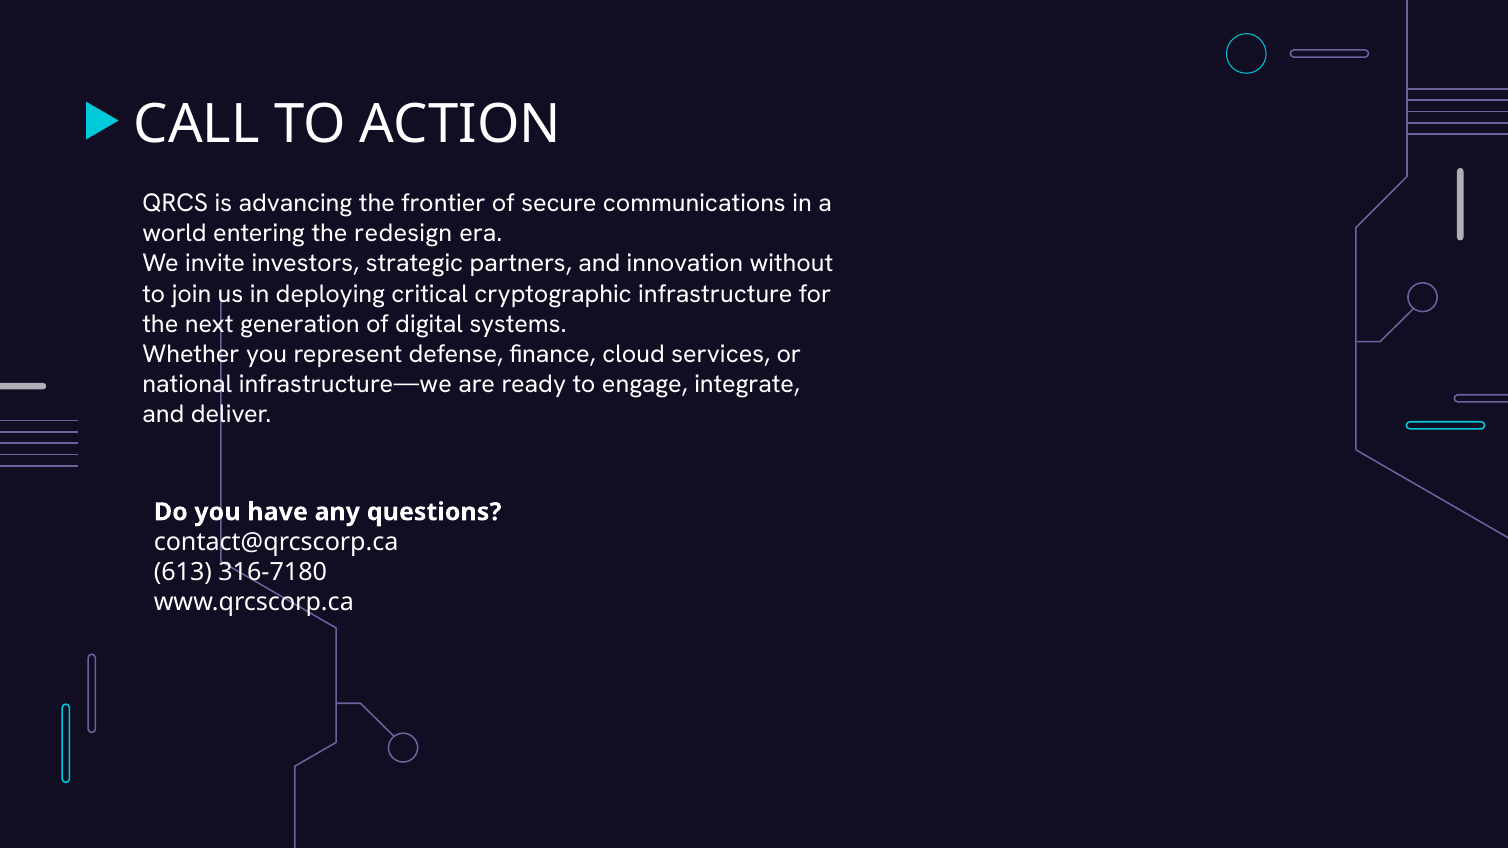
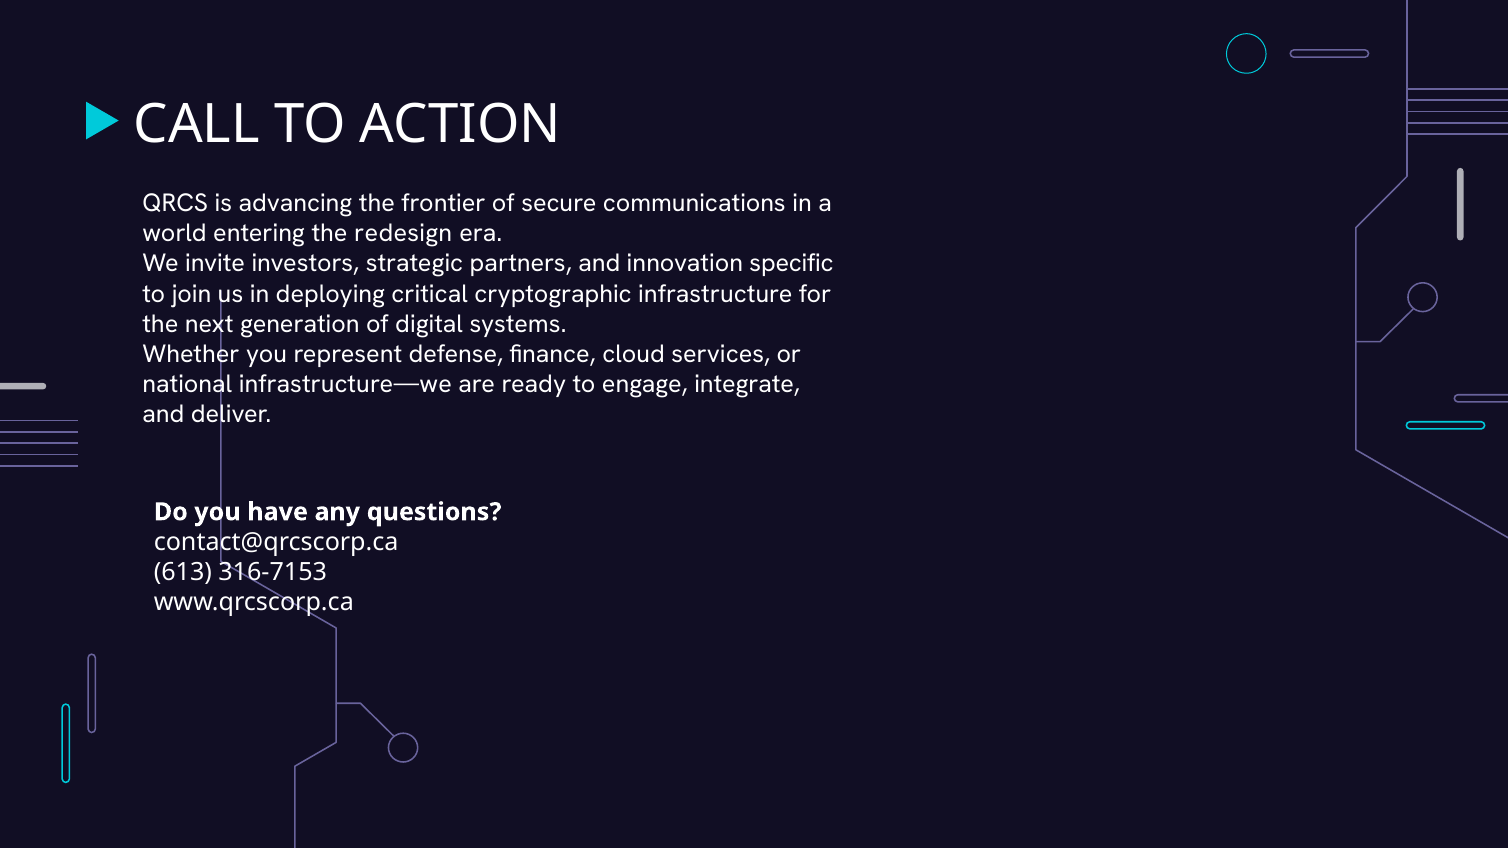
without: without -> specific (792, 264)
316-7180: 316-7180 -> 316-7153 (273, 572)
